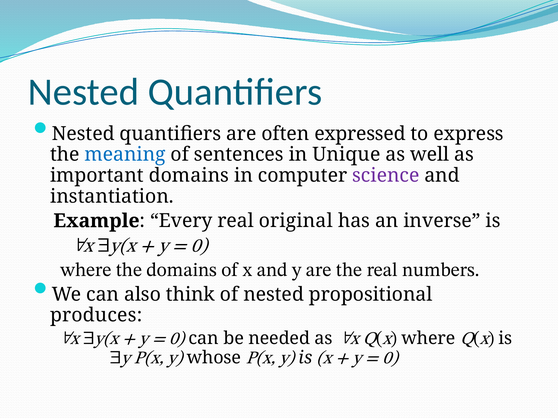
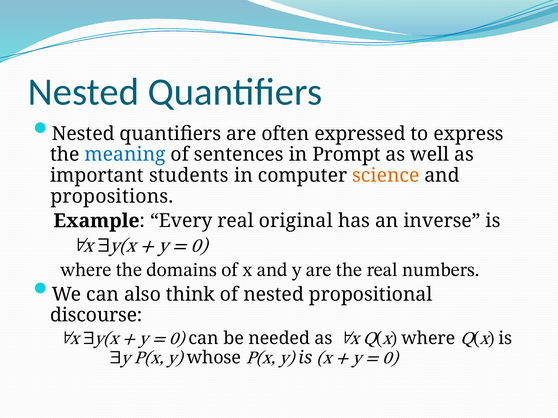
Unique: Unique -> Prompt (347, 155)
important domains: domains -> students (189, 176)
science colour: purple -> orange (386, 176)
instantiation: instantiation -> propositions (112, 197)
produces: produces -> discourse (96, 316)
